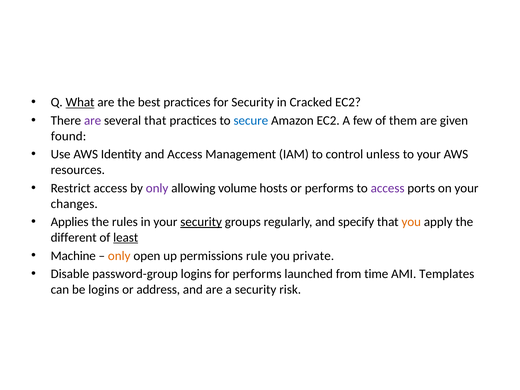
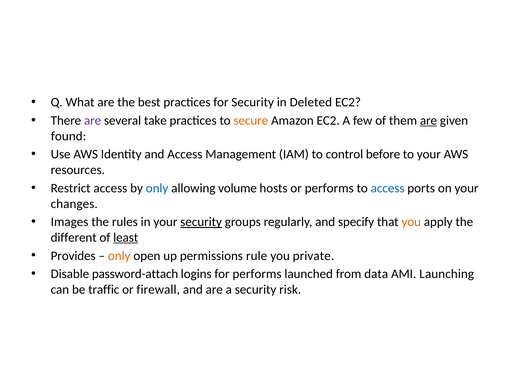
What underline: present -> none (80, 102)
Cracked: Cracked -> Deleted (311, 102)
several that: that -> take (155, 121)
secure colour: blue -> orange (251, 121)
are underline: none -> present (428, 121)
unless: unless -> before (383, 154)
only colour: purple -> blue (157, 188)
access colour: purple -> blue (388, 188)
Applies: Applies -> Images (70, 222)
Machine: Machine -> Provides (73, 256)
password-group: password-group -> password-attach (135, 274)
time: time -> data (376, 274)
Templates: Templates -> Launching (447, 274)
be logins: logins -> traffic (104, 290)
address: address -> firewall (158, 290)
